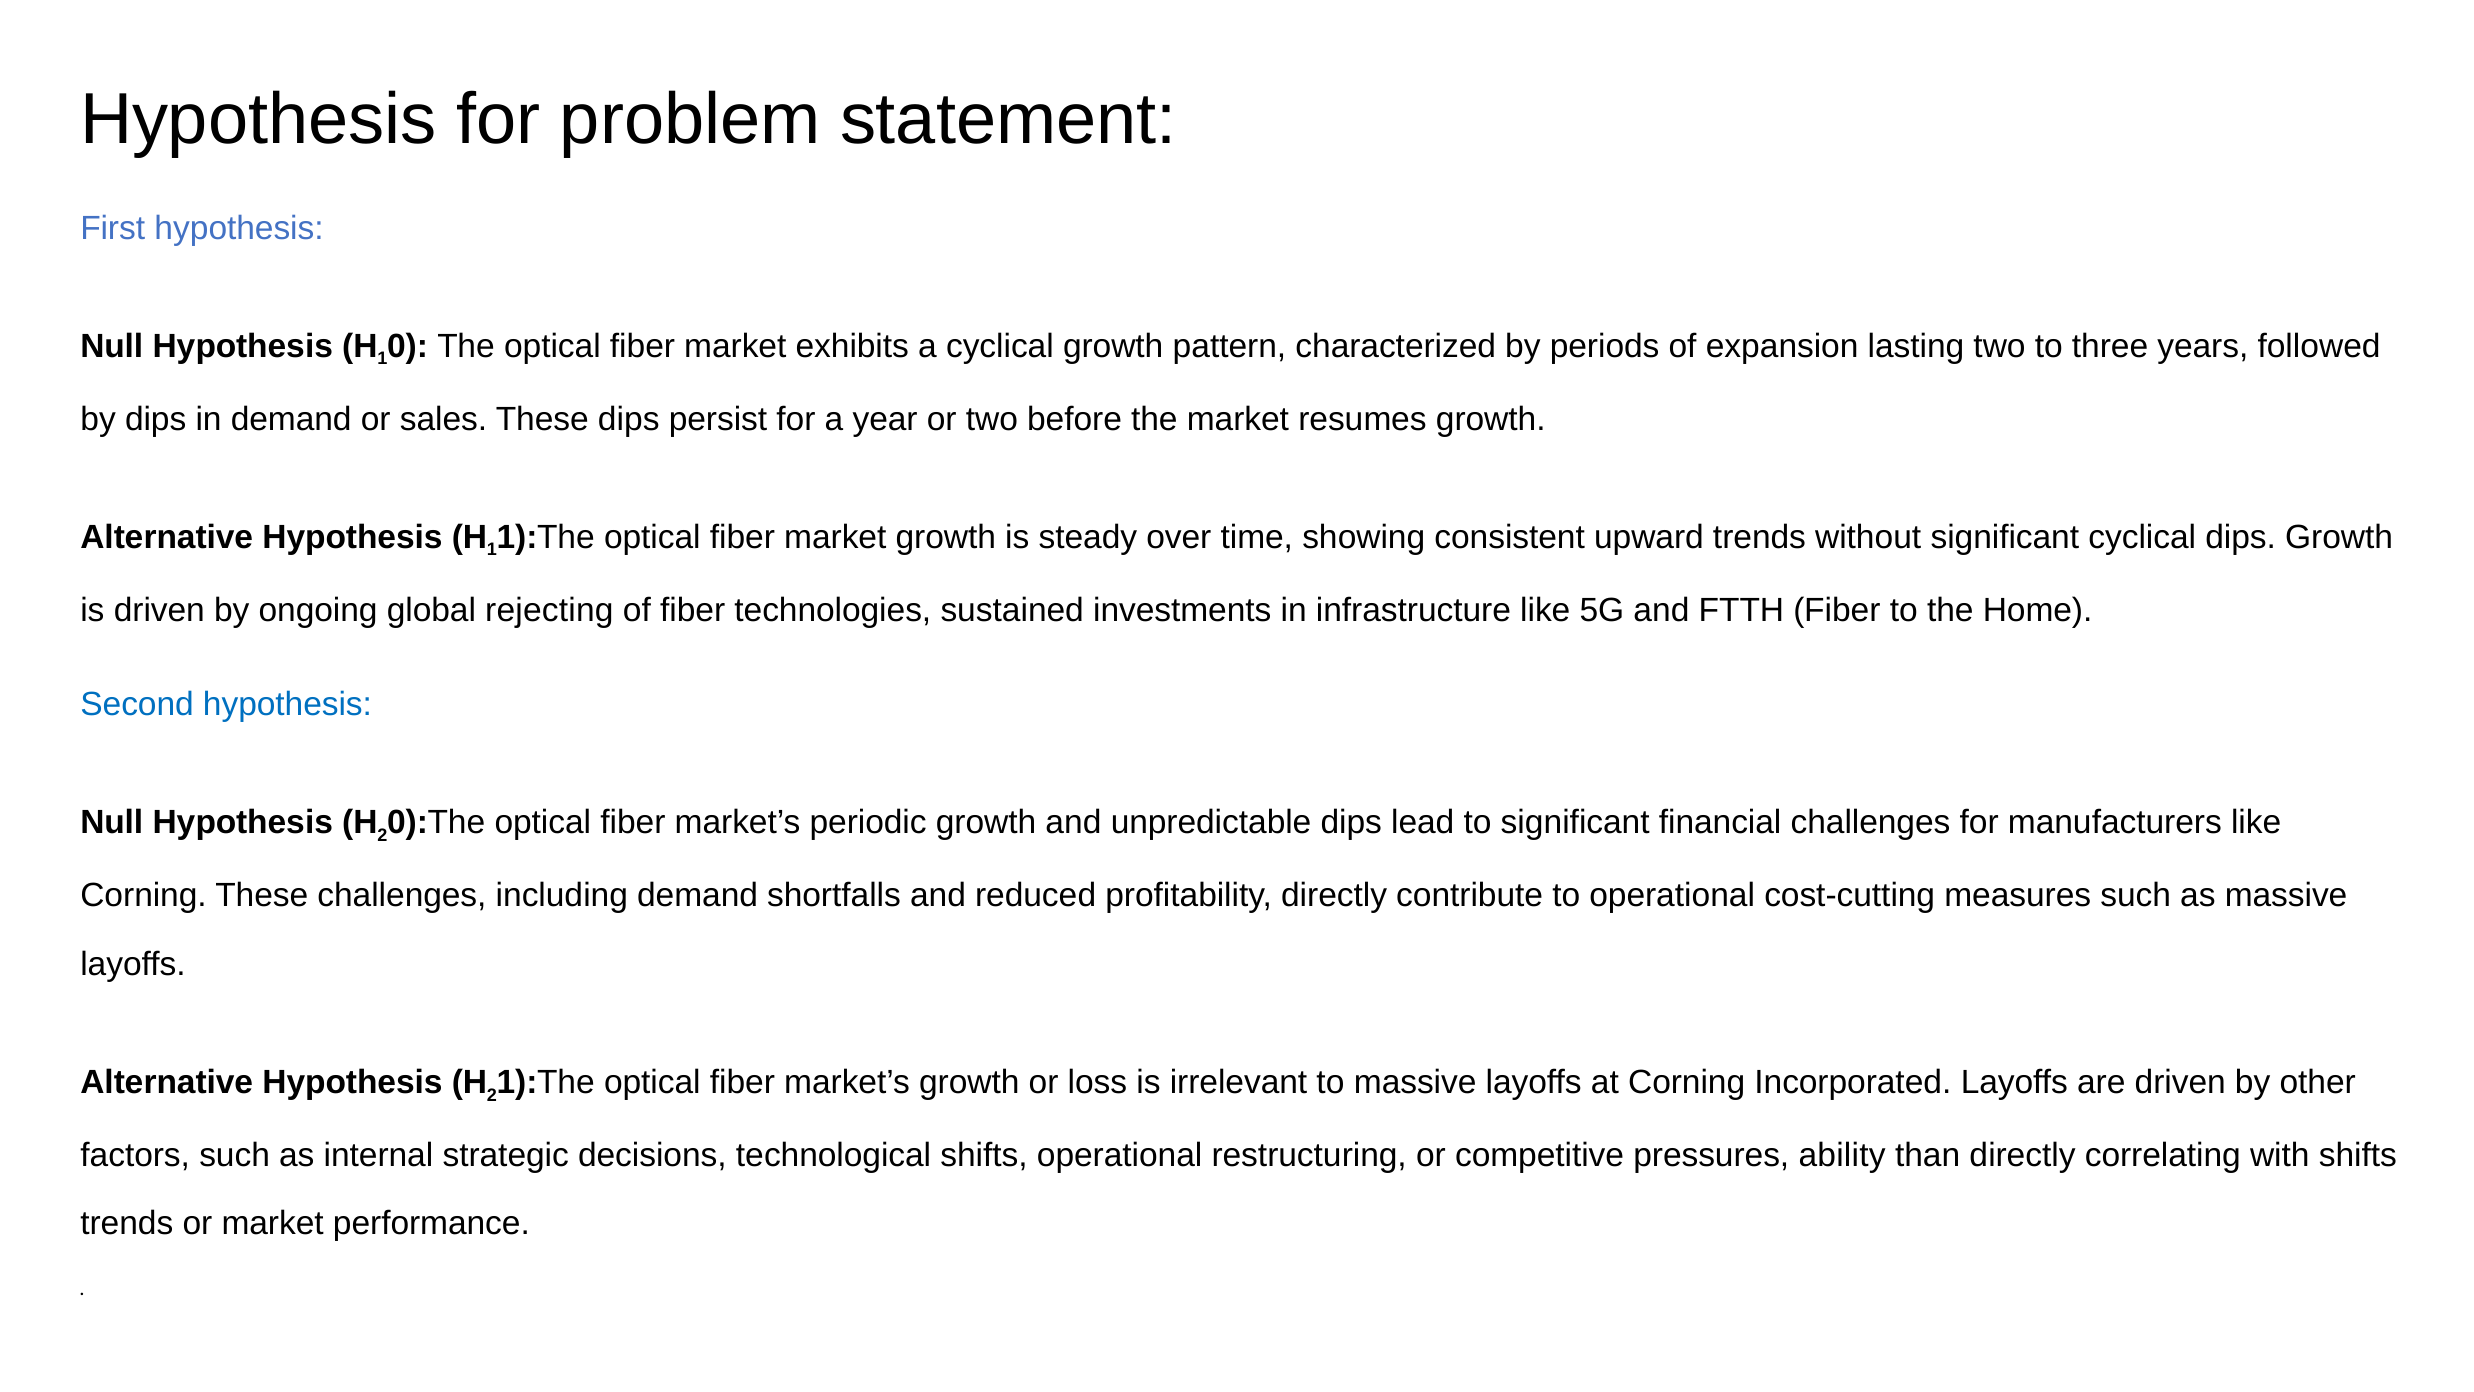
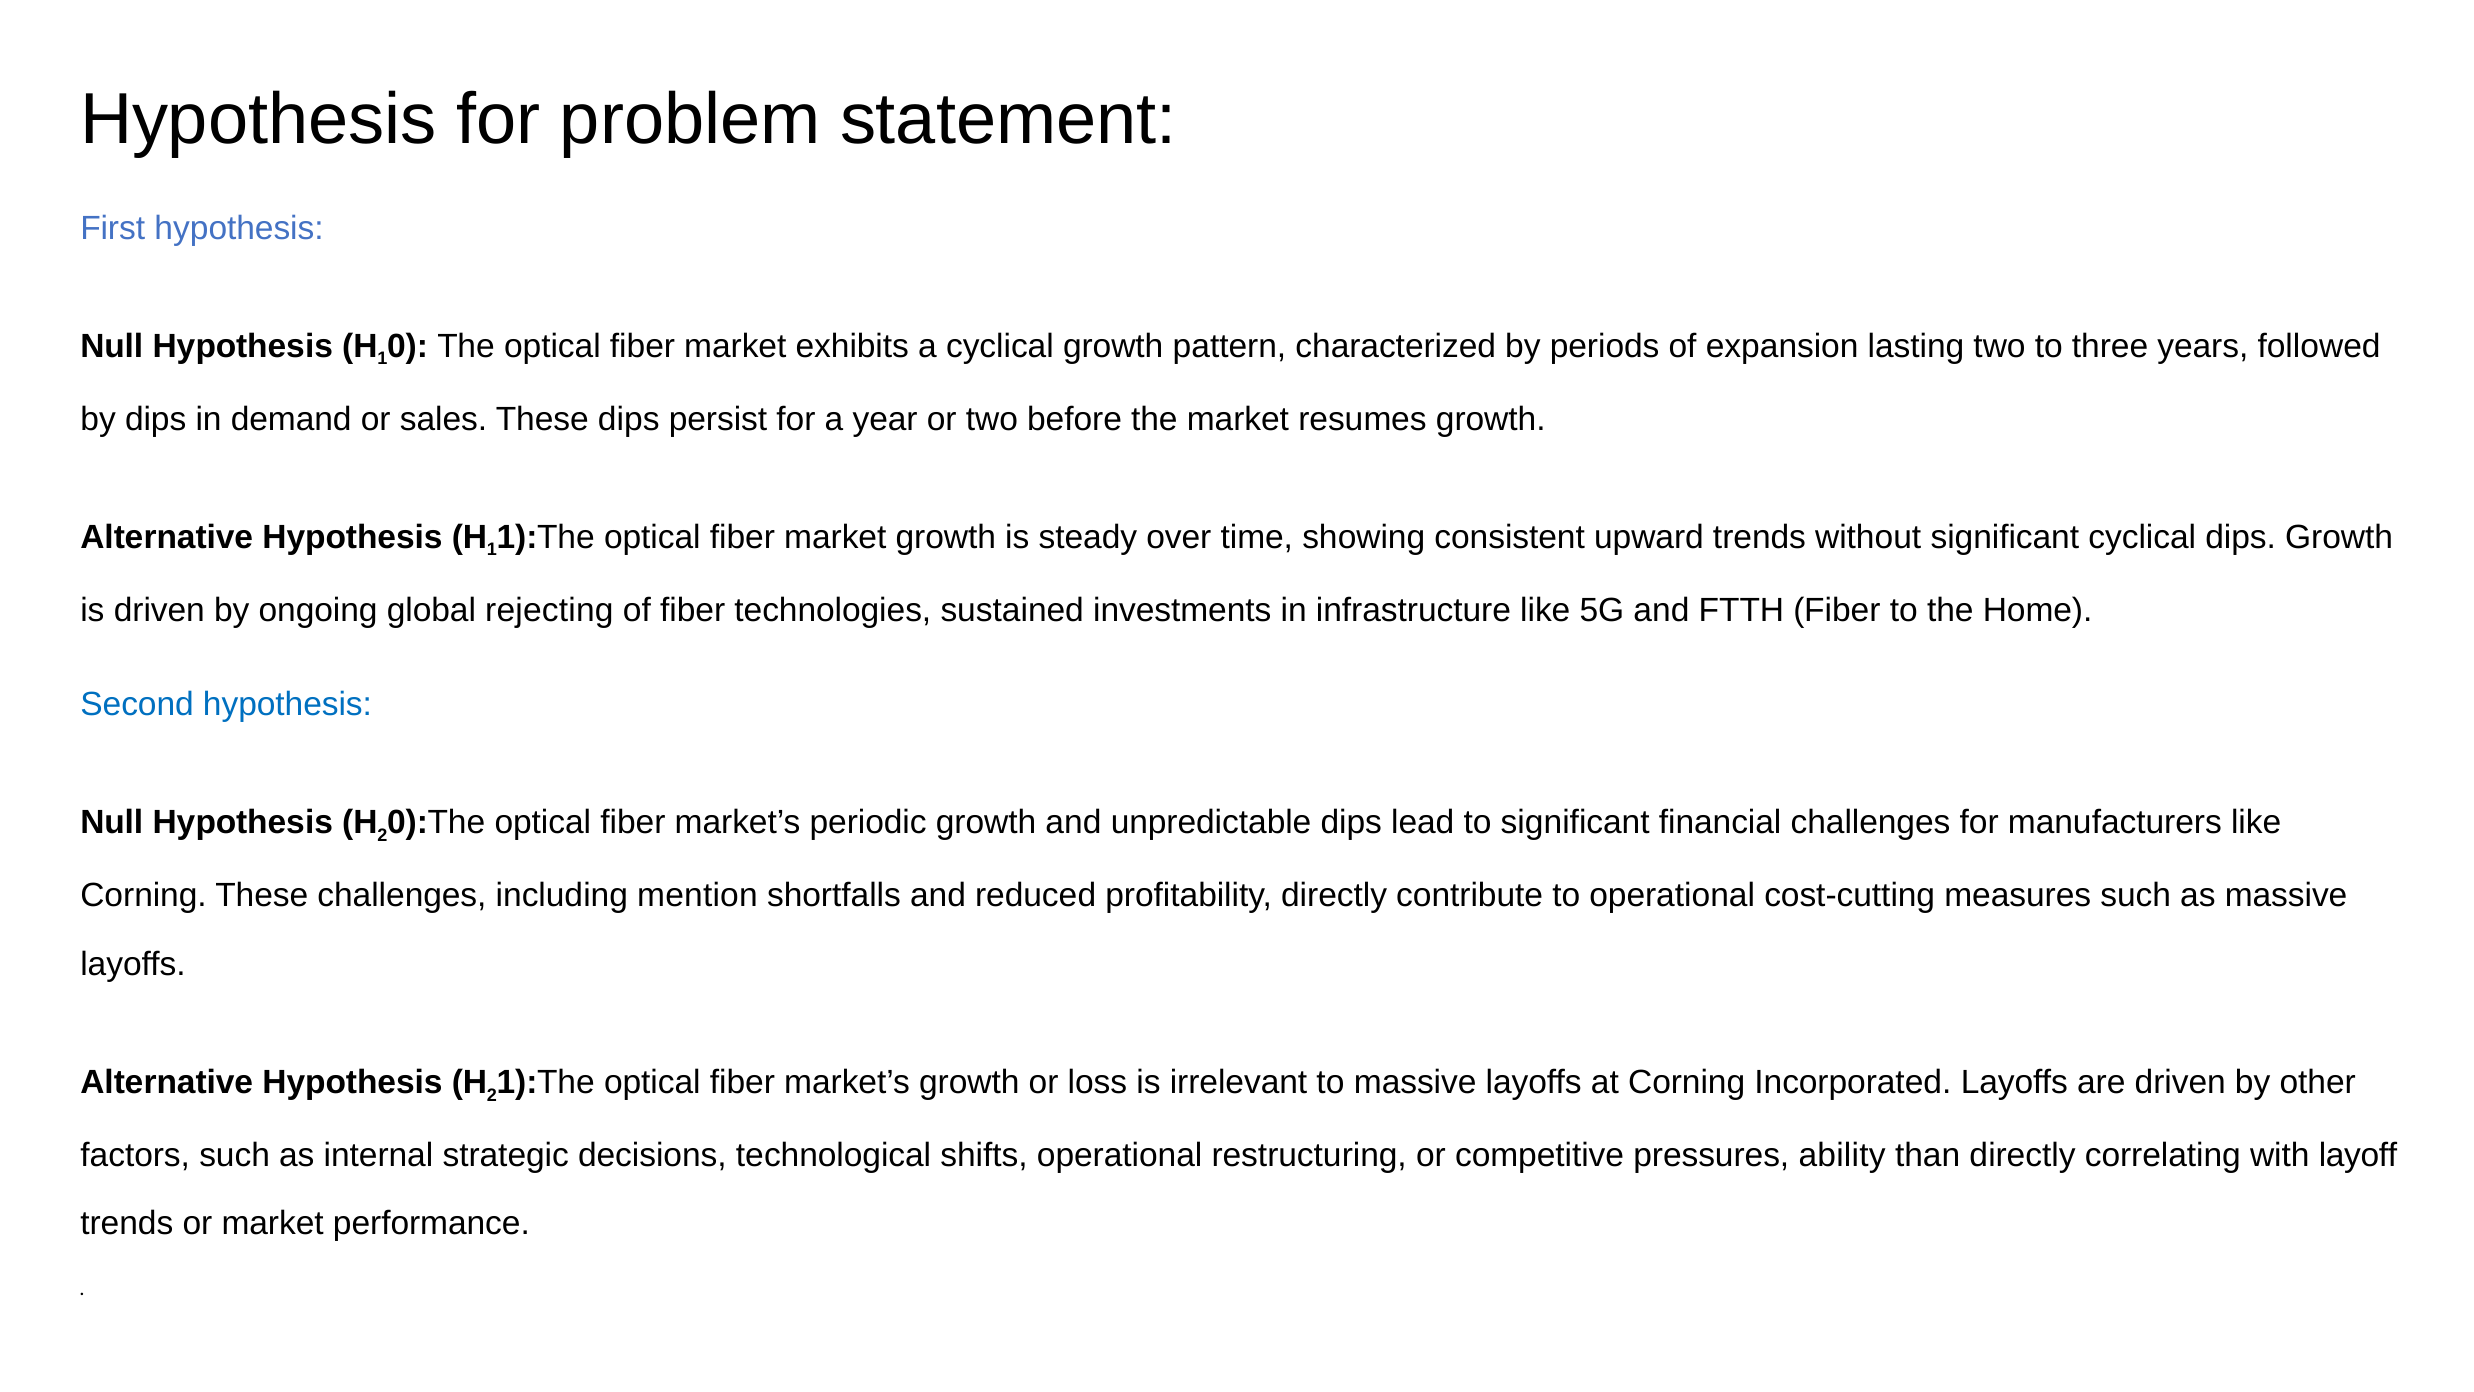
including demand: demand -> mention (697, 896)
with shifts: shifts -> layoff (2358, 1155)
